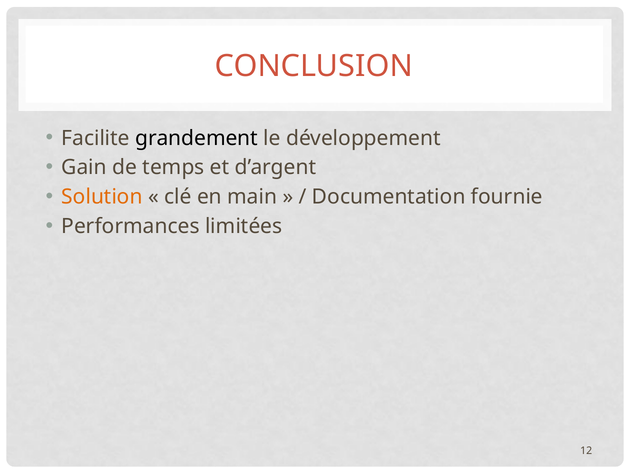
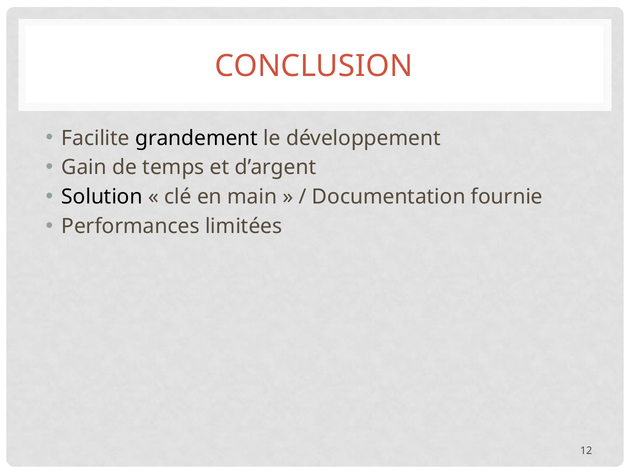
Solution colour: orange -> black (102, 197)
